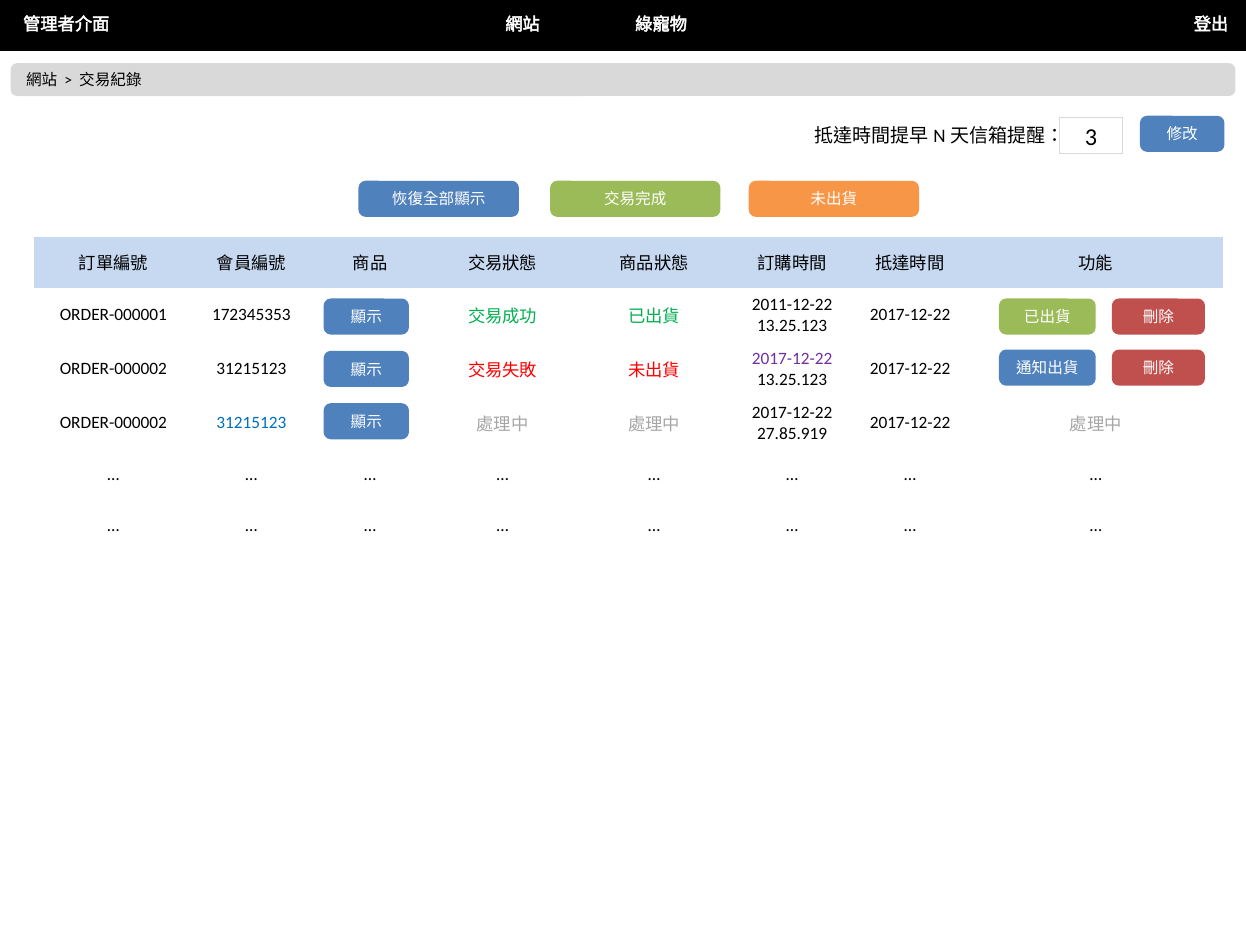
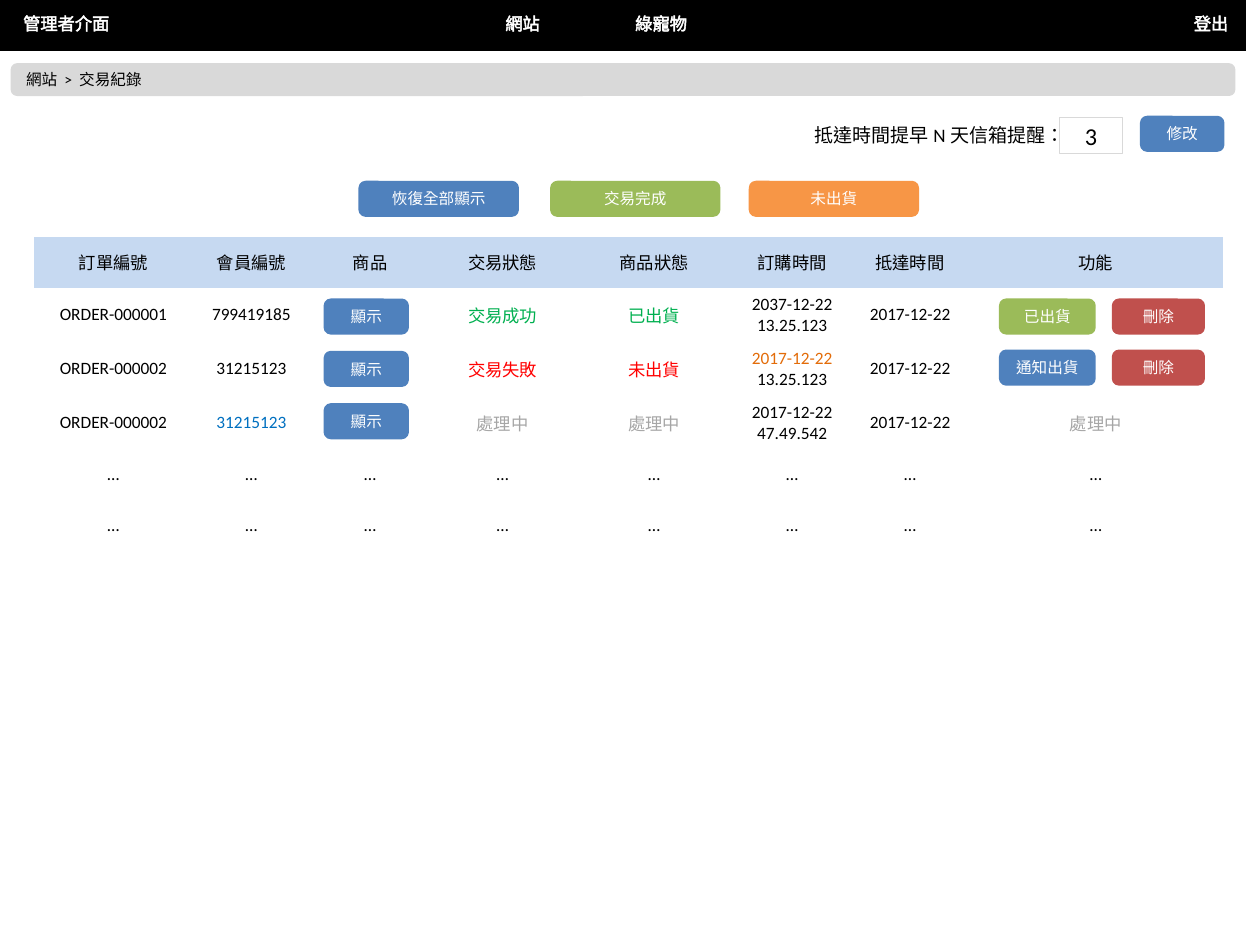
2011-12-22: 2011-12-22 -> 2037-12-22 (792, 305)
172345353: 172345353 -> 799419185 (251, 315)
2017-12-22 colour: purple -> orange (792, 359)
27.85.919: 27.85.919 -> 47.49.542 (792, 434)
